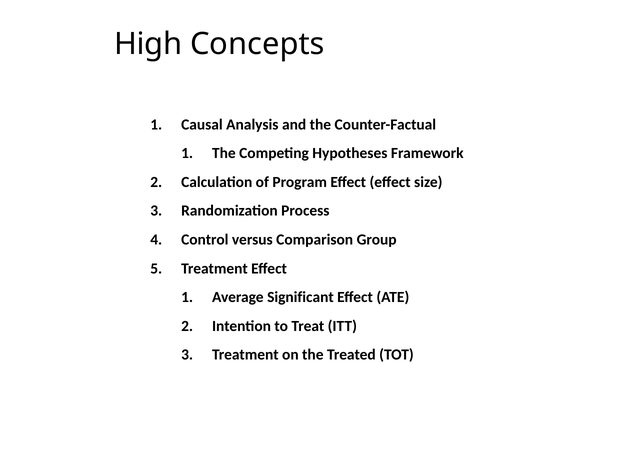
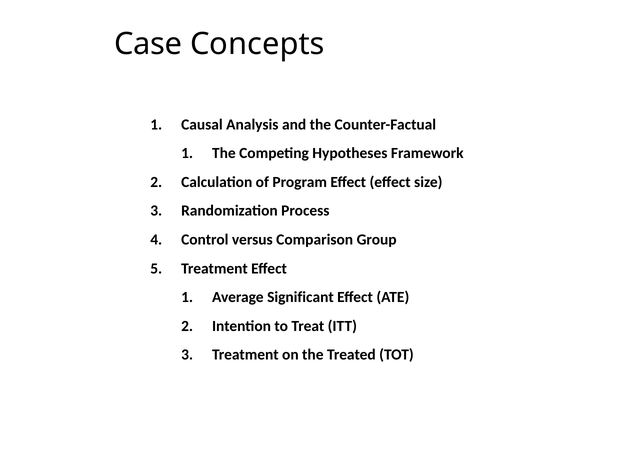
High: High -> Case (148, 44)
